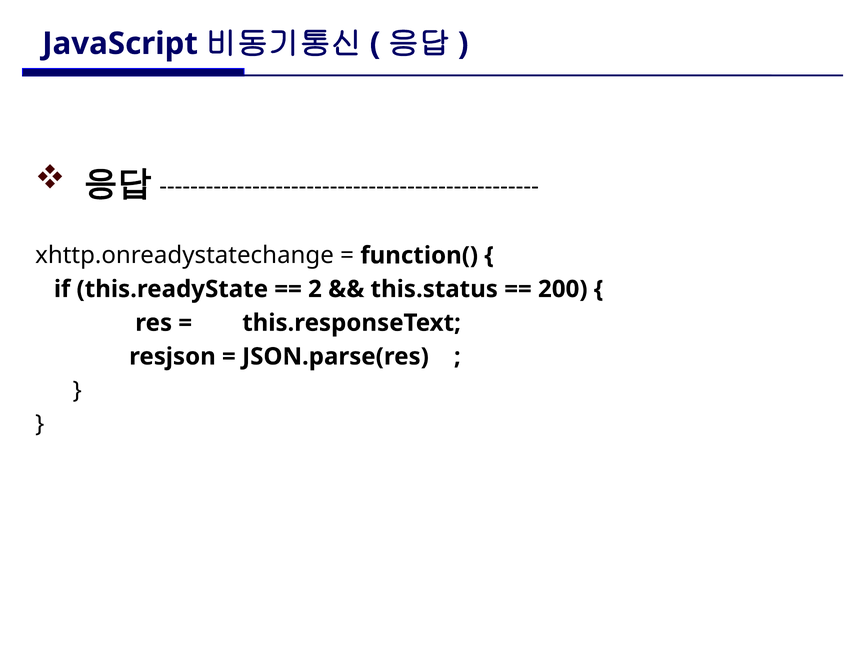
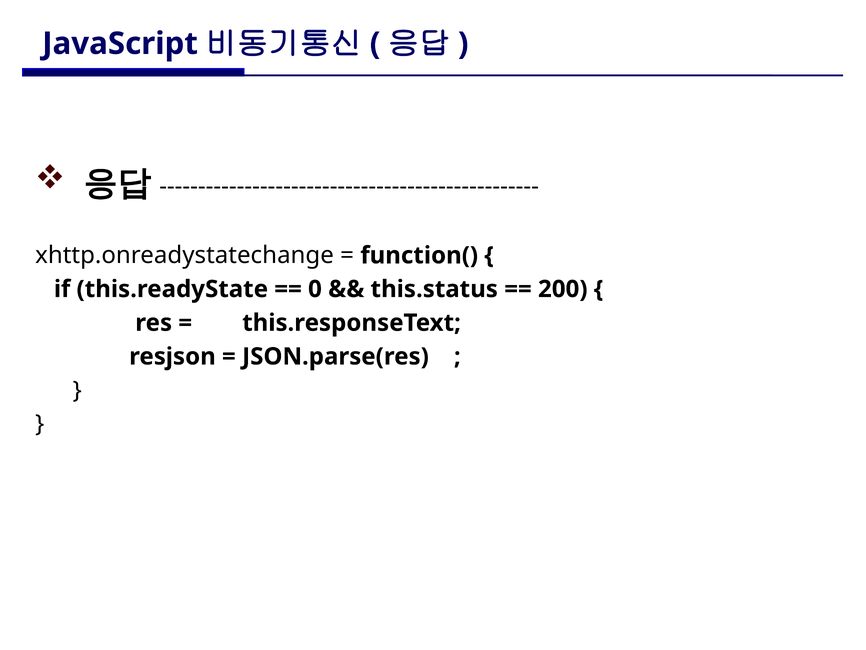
2: 2 -> 0 (315, 289)
